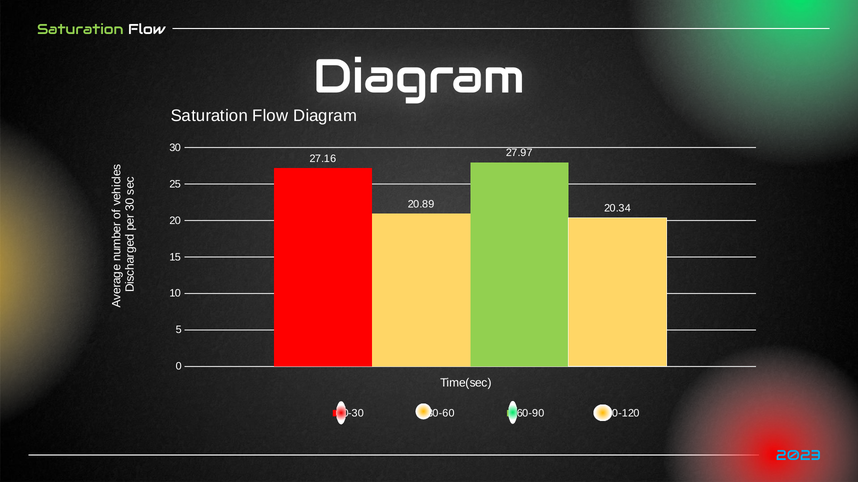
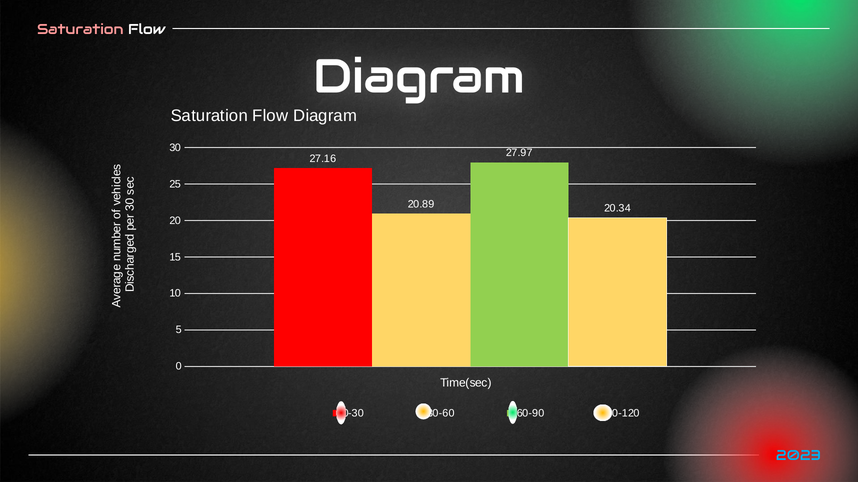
Saturation colour: light green -> pink (80, 30)
